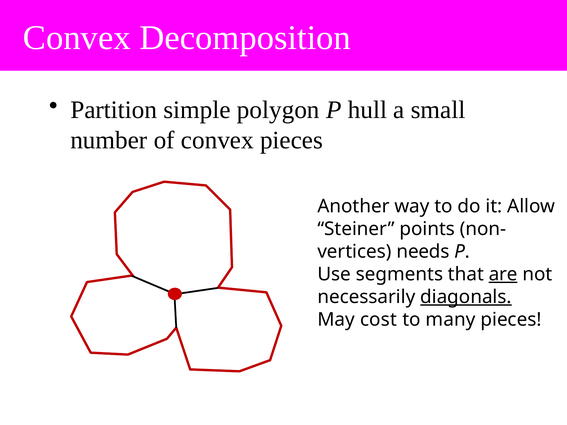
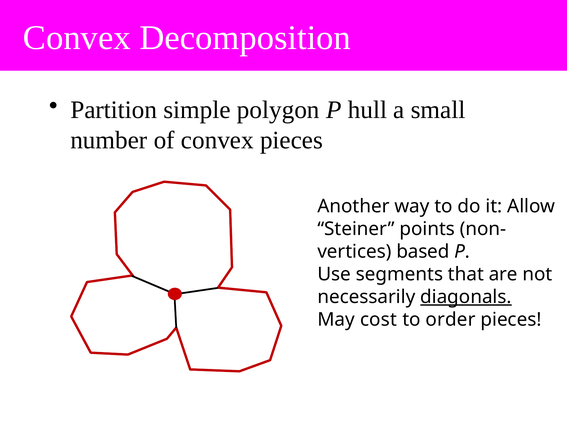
needs: needs -> based (423, 252)
are underline: present -> none (503, 274)
many: many -> order (451, 320)
